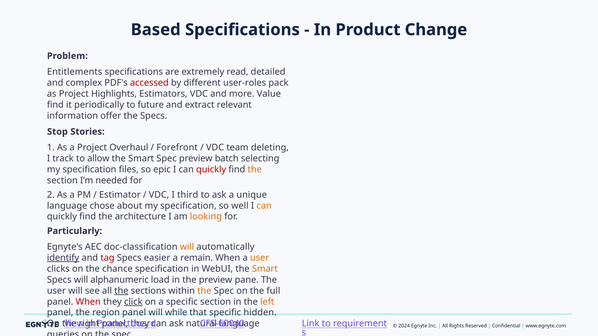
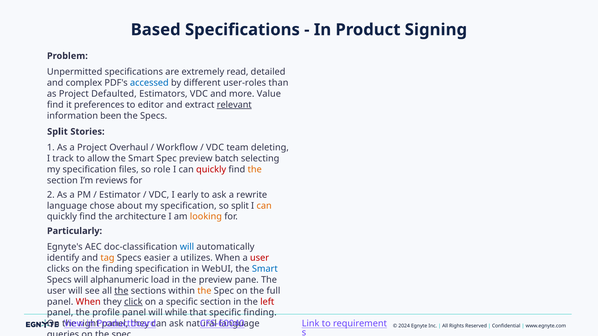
Change: Change -> Signing (436, 30)
Entitlements: Entitlements -> Unpermitted (75, 72)
accessed colour: red -> blue (149, 83)
pack: pack -> than (278, 83)
Highlights: Highlights -> Defaulted (114, 94)
periodically: periodically -> preferences (99, 105)
future: future -> editor (151, 105)
relevant underline: none -> present (234, 105)
offer: offer -> been (111, 116)
Stop: Stop -> Split (57, 132)
Forefront: Forefront -> Workflow (177, 148)
epic: epic -> role (162, 170)
needed: needed -> reviews (112, 181)
third: third -> early (188, 195)
unique: unique -> rewrite (252, 195)
so well: well -> split (240, 206)
will colour: orange -> blue (187, 247)
identify underline: present -> none (63, 258)
tag colour: red -> orange (107, 258)
remain: remain -> utilizes (197, 258)
user colour: orange -> red (260, 258)
the chance: chance -> finding (117, 269)
Smart colour: orange -> blue (265, 269)
left colour: orange -> red (267, 302)
region: region -> profile (106, 313)
specific hidden: hidden -> finding (260, 313)
